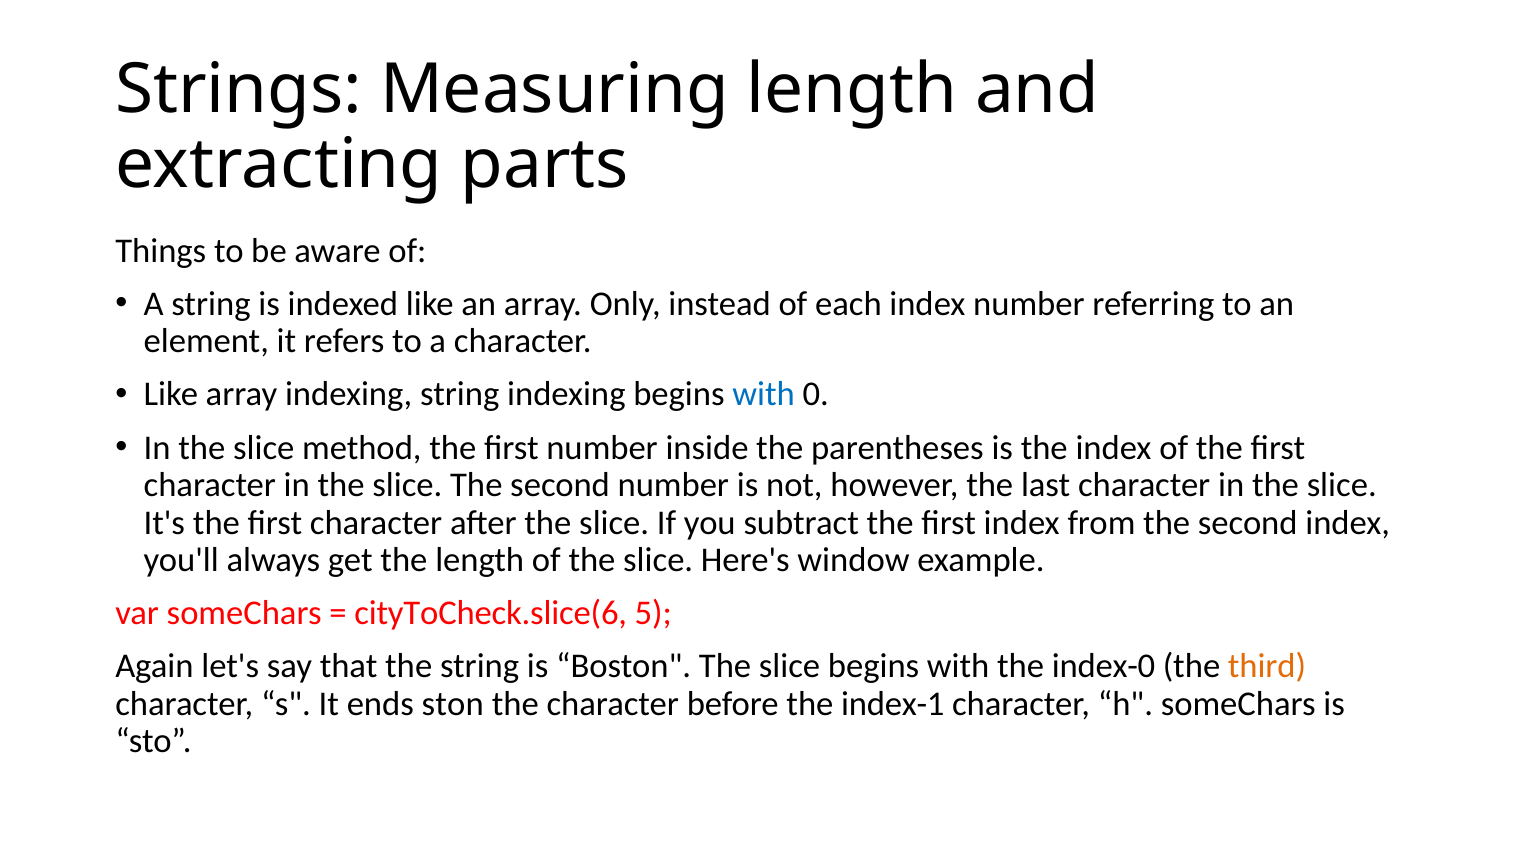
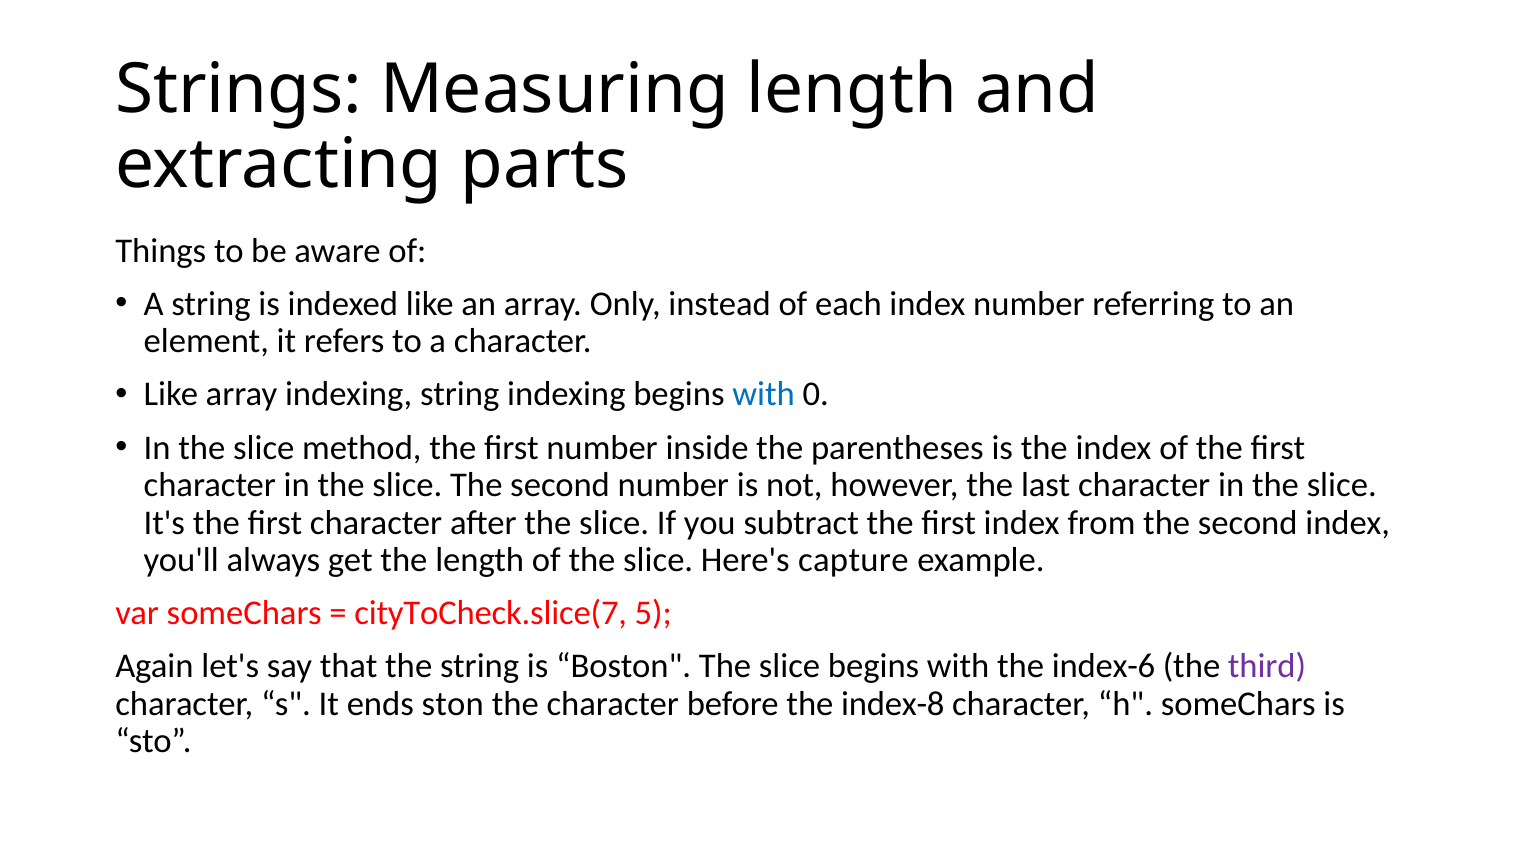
window: window -> capture (853, 560)
cityToCheck.slice(6: cityToCheck.slice(6 -> cityToCheck.slice(7 (491, 613)
index-0: index-0 -> index-6 (1104, 666)
third colour: orange -> purple (1267, 666)
index-1: index-1 -> index-8 (893, 704)
